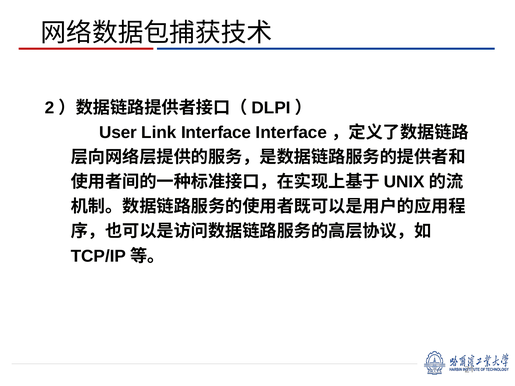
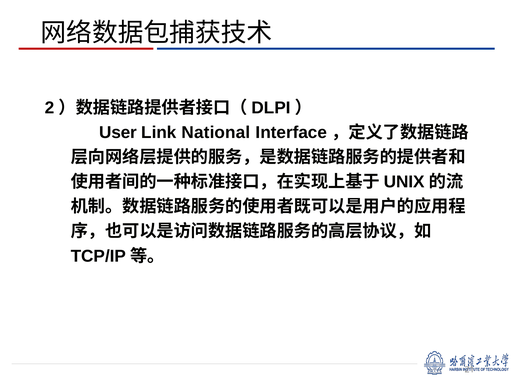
Interface: Interface -> National (216, 133)
